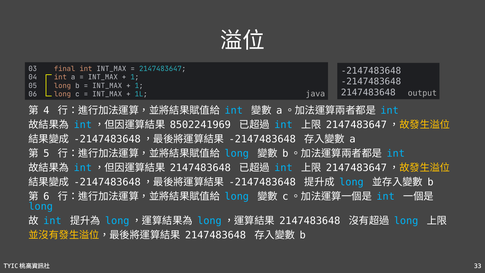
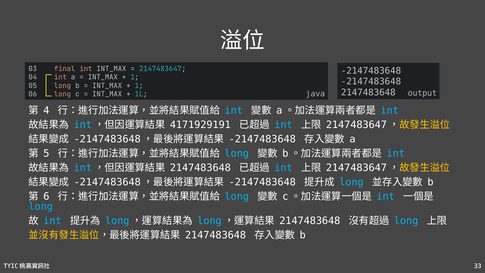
8502241969: 8502241969 -> 4171929191 (200, 125)
